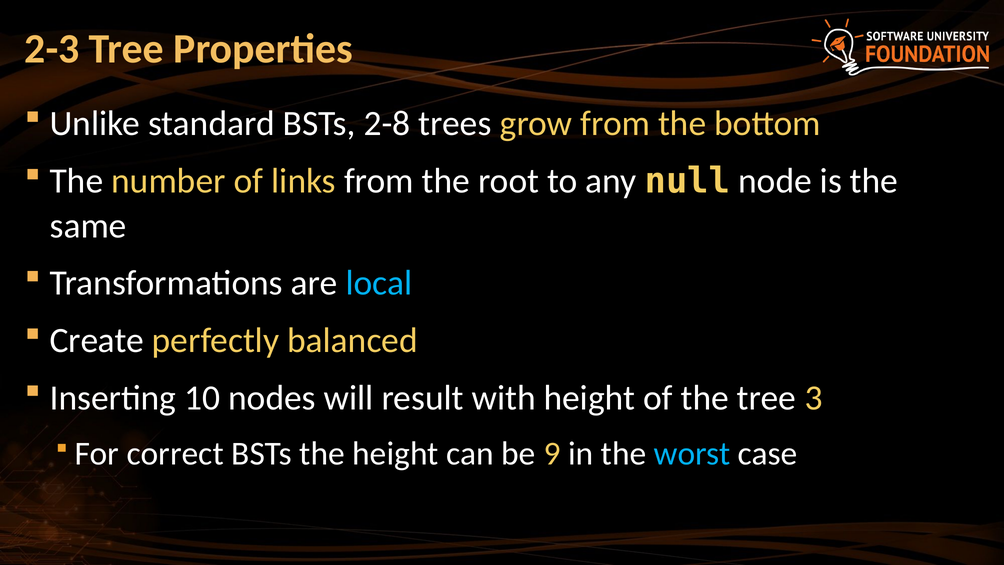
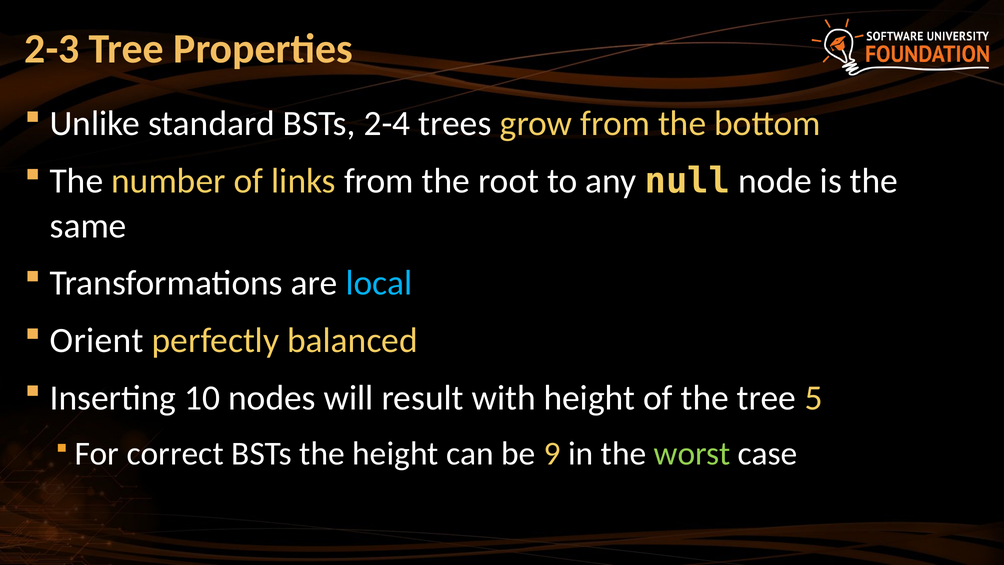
2-8: 2-8 -> 2-4 (387, 124)
Create: Create -> Orient (97, 341)
3: 3 -> 5 (814, 398)
worst colour: light blue -> light green (692, 454)
